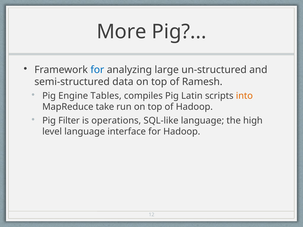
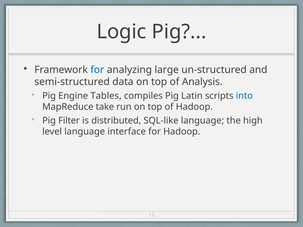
More: More -> Logic (121, 32)
Ramesh: Ramesh -> Analysis (202, 82)
into colour: orange -> blue (244, 96)
operations: operations -> distributed (116, 121)
